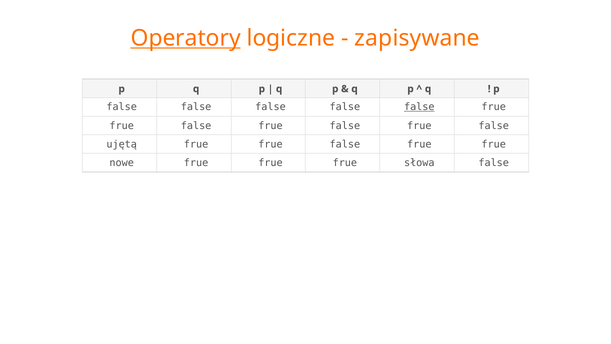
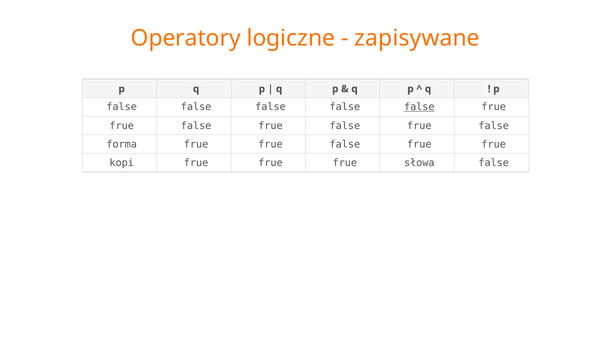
Operatory underline: present -> none (186, 38)
ujętą: ujętą -> forma (122, 144)
nowe: nowe -> kopi (122, 163)
